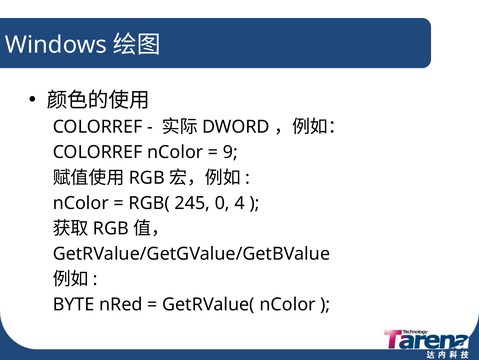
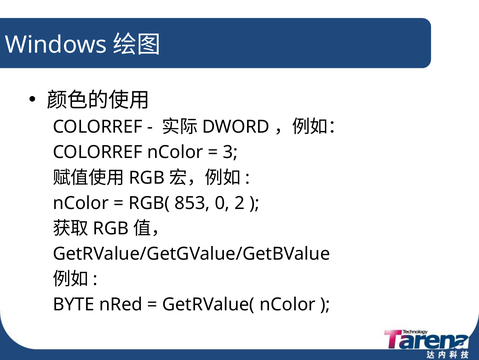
9: 9 -> 3 (230, 152)
245: 245 -> 853 (192, 203)
4: 4 -> 2 (240, 203)
